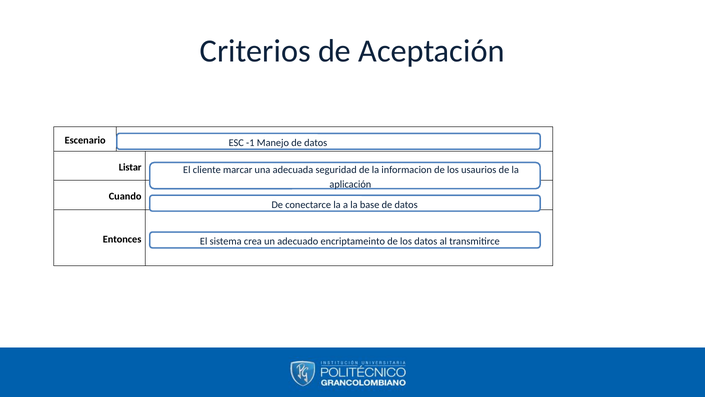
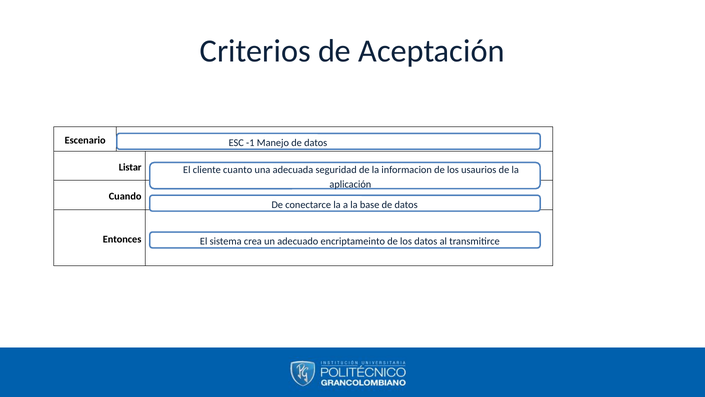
marcar: marcar -> cuanto (238, 170)
